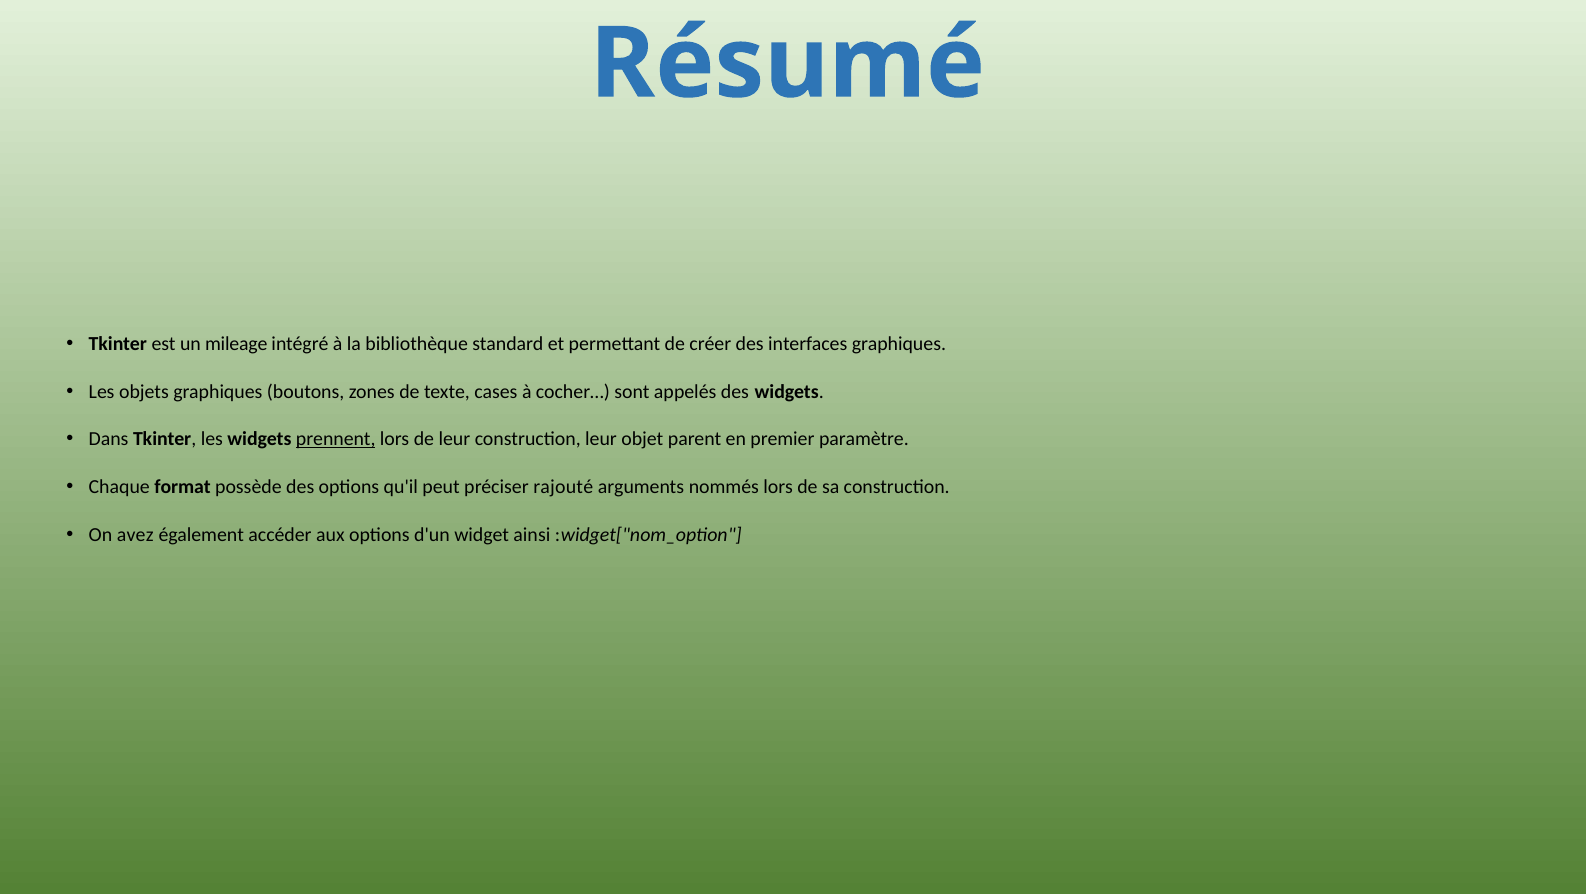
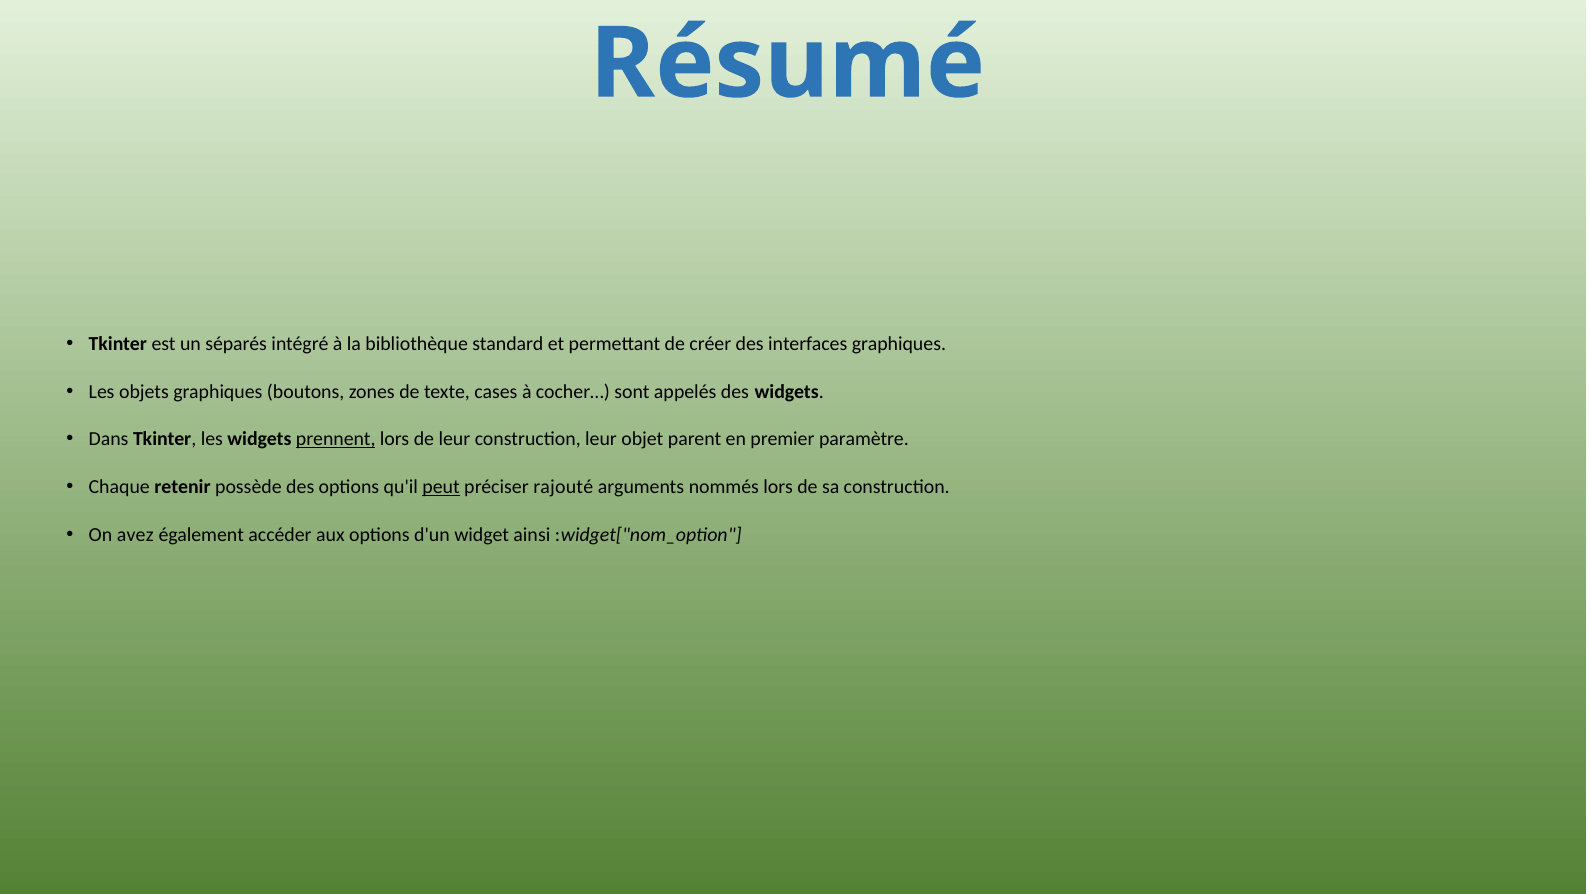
mileage: mileage -> séparés (236, 344)
format: format -> retenir (183, 487)
peut underline: none -> present (441, 487)
